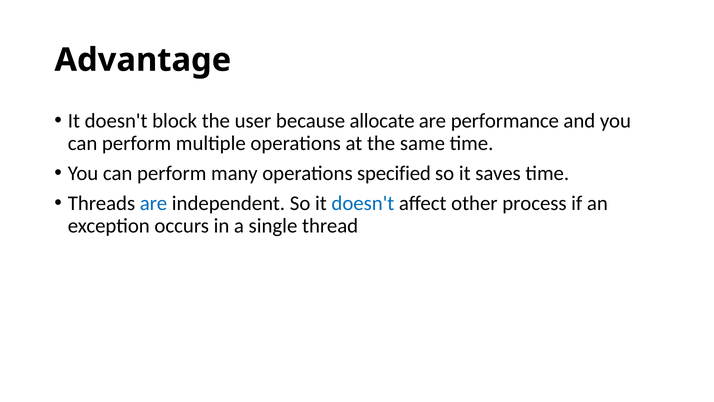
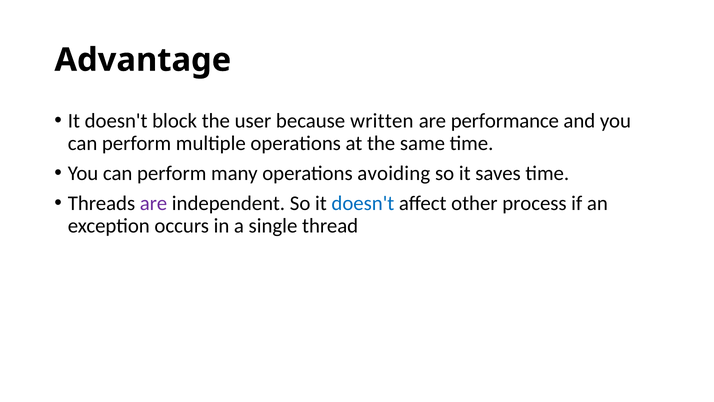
allocate: allocate -> written (382, 121)
specified: specified -> avoiding (394, 173)
are colour: blue -> purple (154, 203)
